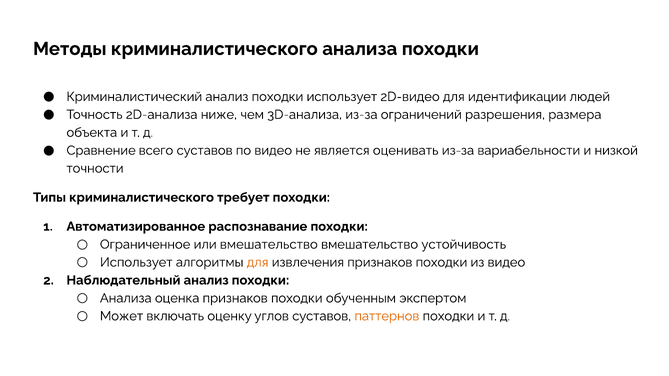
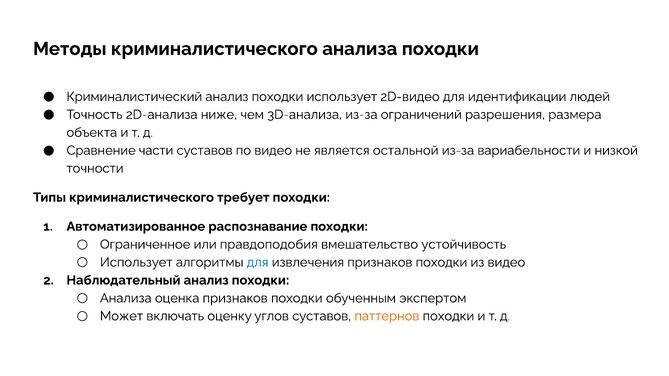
всего: всего -> части (156, 151)
оценивать: оценивать -> остальной (406, 151)
или вмешательство: вмешательство -> правдоподобия (269, 245)
для colour: orange -> blue (258, 263)
